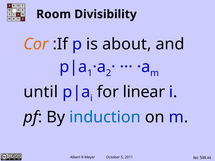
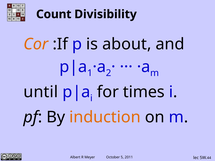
Room: Room -> Count (54, 14)
linear: linear -> times (144, 92)
induction colour: blue -> orange (105, 117)
